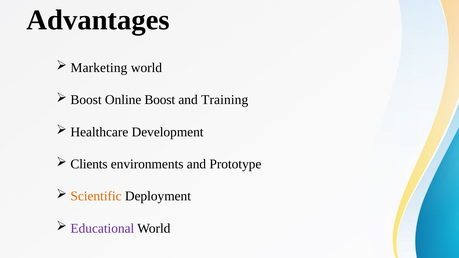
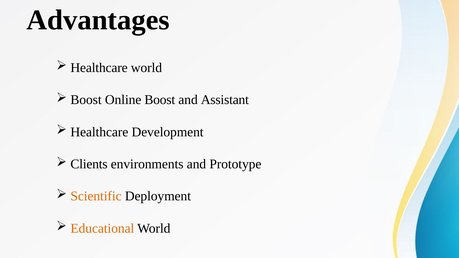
Marketing: Marketing -> Healthcare (99, 68)
Training: Training -> Assistant (225, 100)
Educational colour: purple -> orange (102, 229)
